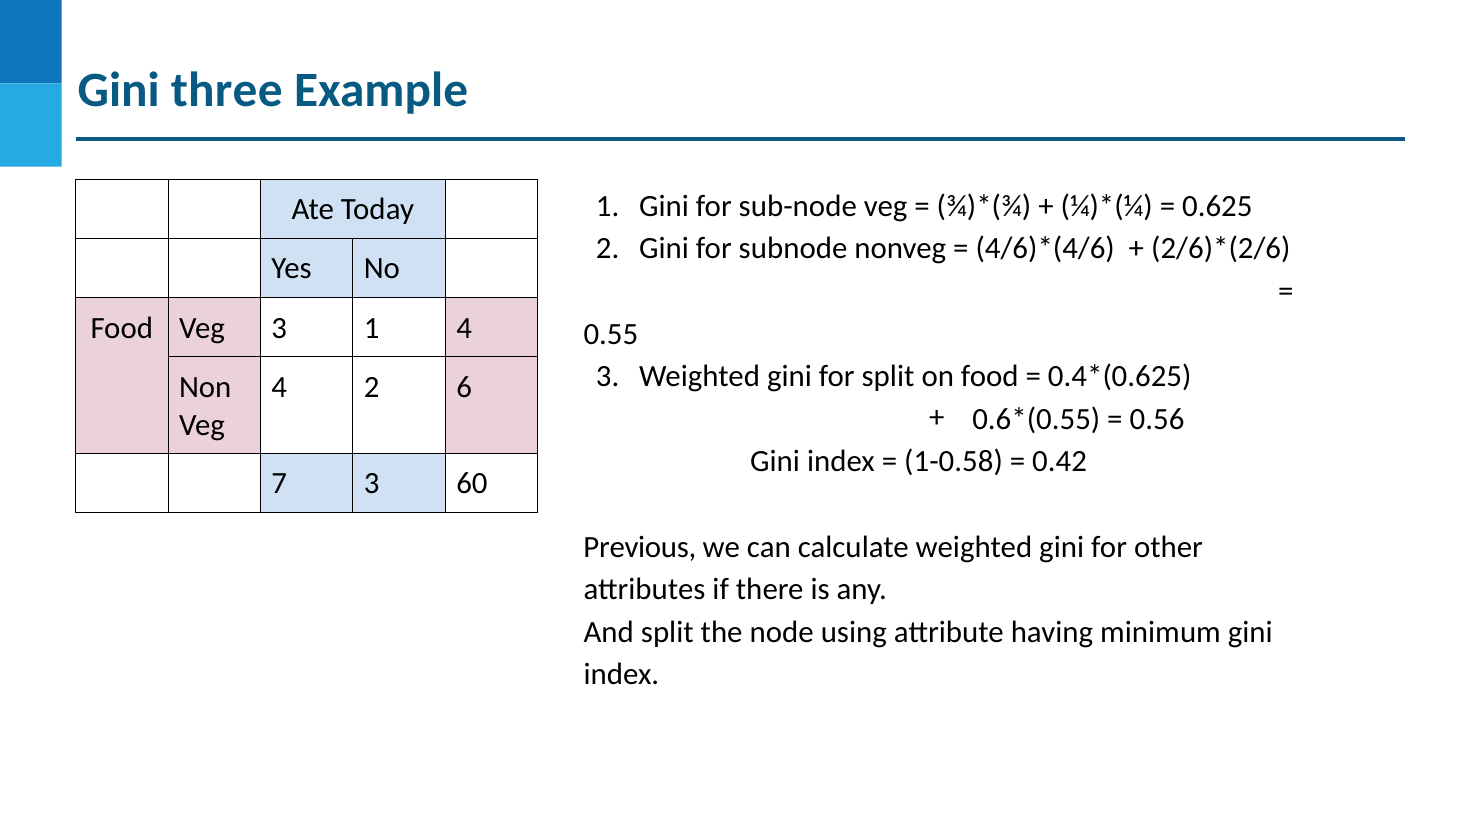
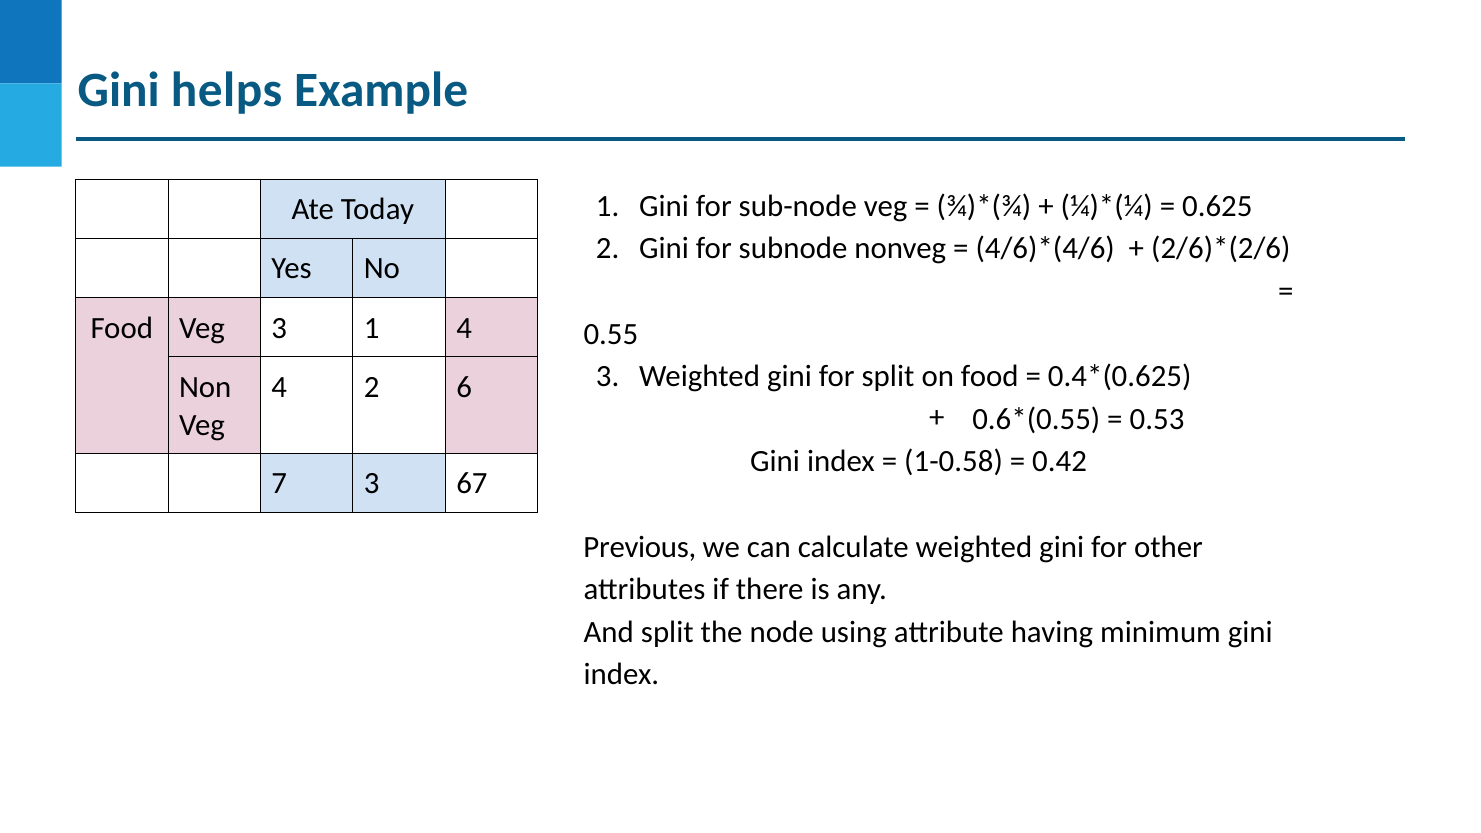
three: three -> helps (227, 91)
0.56: 0.56 -> 0.53 (1157, 419)
60: 60 -> 67 (472, 483)
